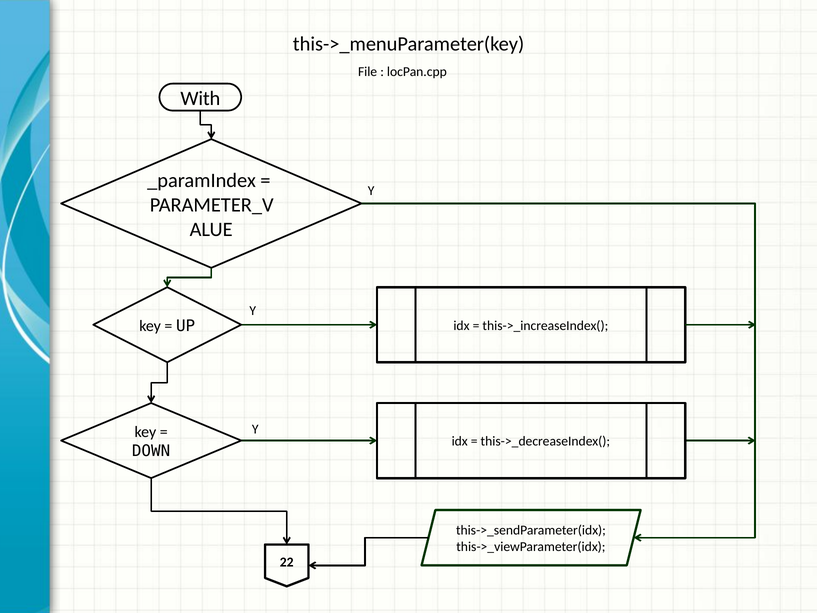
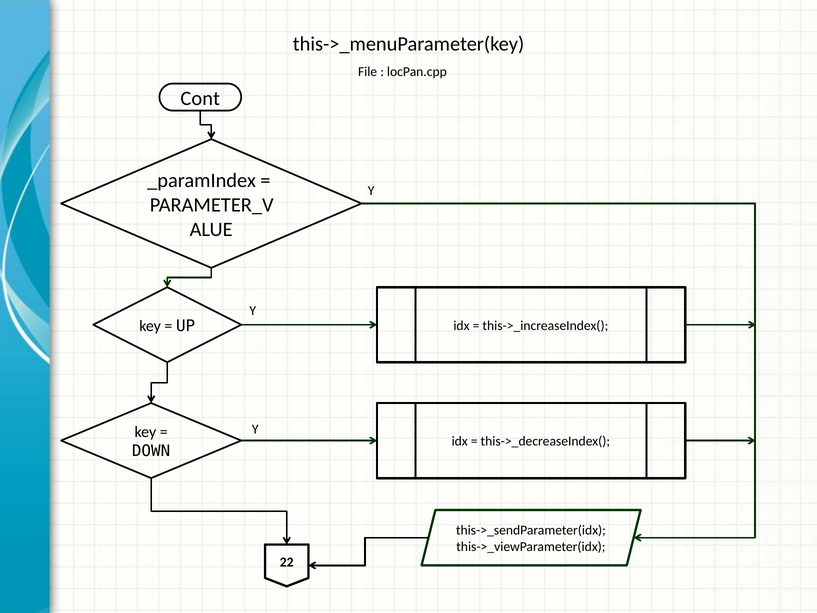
With: With -> Cont (200, 98)
